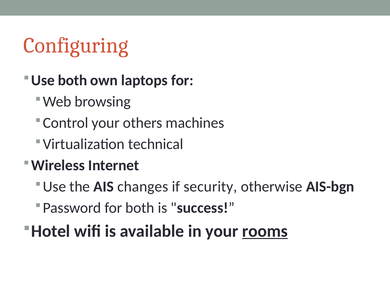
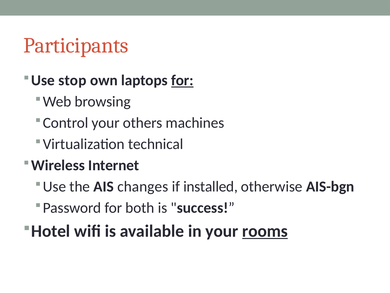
Configuring: Configuring -> Participants (76, 45)
both: both -> stop (72, 80)
for underline: none -> present (182, 80)
security: security -> installed (211, 186)
